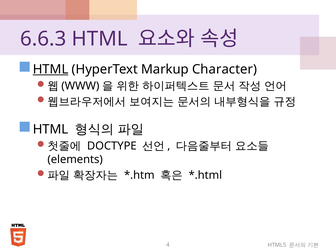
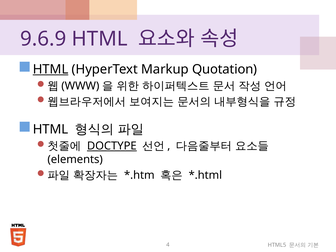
6.6.3: 6.6.3 -> 9.6.9 (43, 39)
Character: Character -> Quotation (225, 69)
DOCTYPE underline: none -> present (112, 146)
